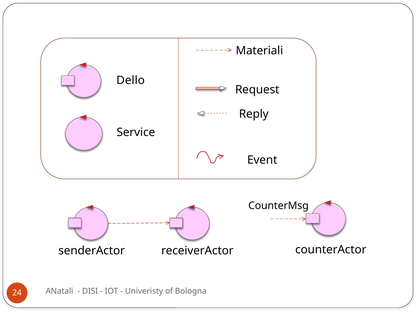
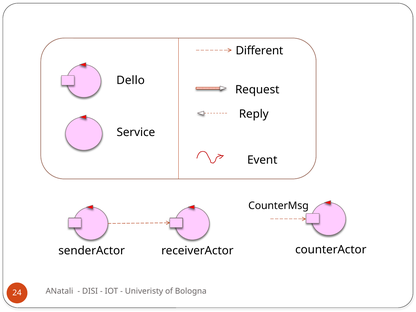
Materiali: Materiali -> Different (259, 51)
